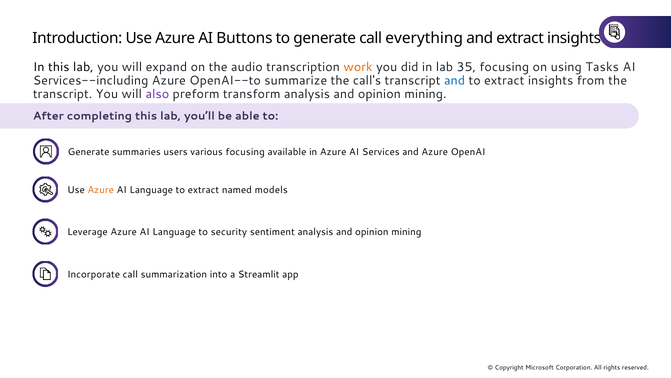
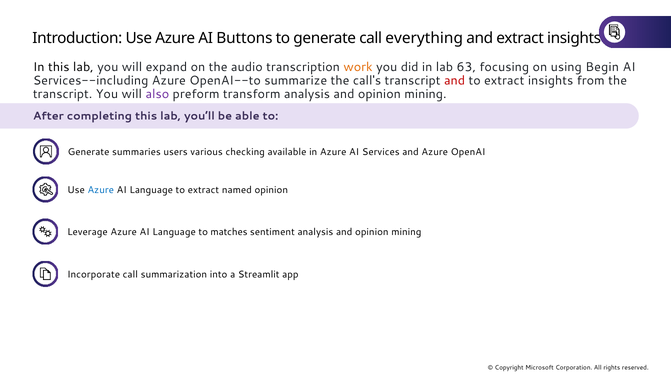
35: 35 -> 63 (466, 67)
Tasks: Tasks -> Begin (602, 67)
and colour: blue -> red (455, 81)
various focusing: focusing -> checking (245, 152)
Azure colour: orange -> blue (101, 190)
named models: models -> opinion (271, 190)
security: security -> matches (229, 232)
